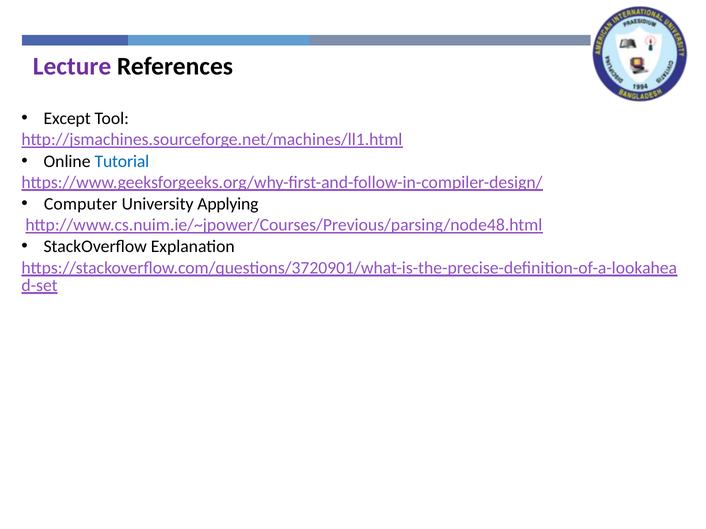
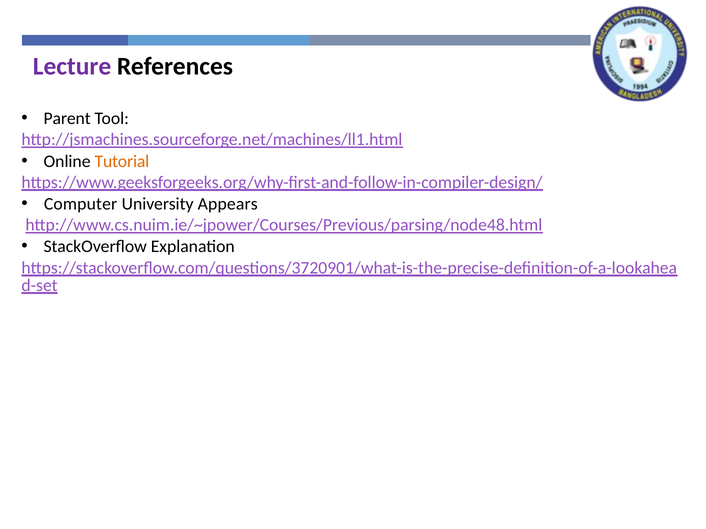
Except: Except -> Parent (67, 119)
Tutorial colour: blue -> orange (122, 161)
Applying: Applying -> Appears (228, 204)
